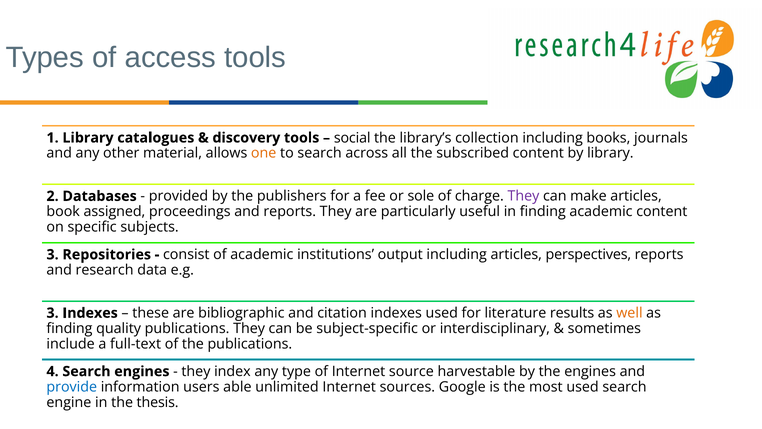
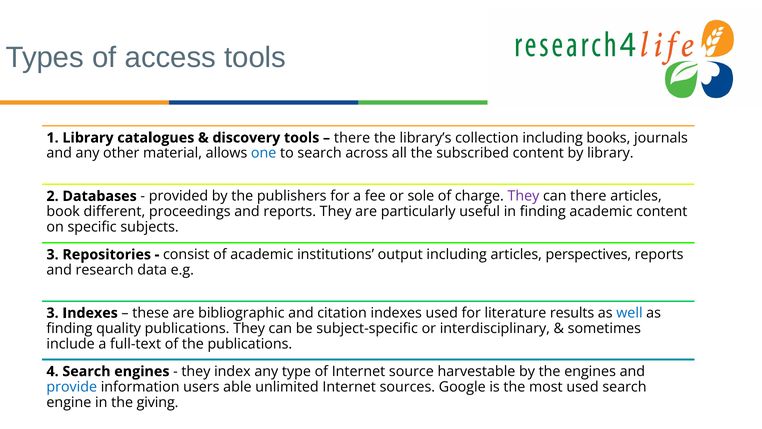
social: social -> there (352, 138)
one colour: orange -> blue (264, 153)
can make: make -> there (588, 196)
assigned: assigned -> different (114, 211)
well colour: orange -> blue (629, 313)
thesis: thesis -> giving (158, 402)
